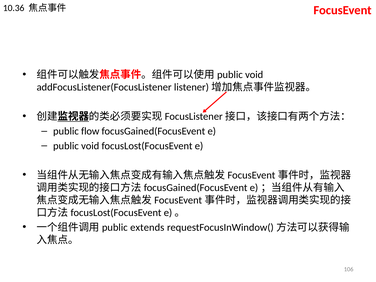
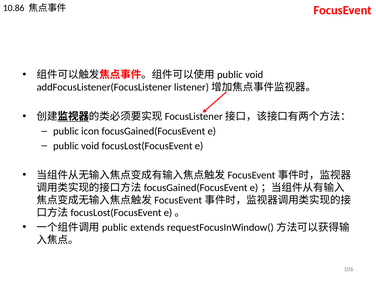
10.36: 10.36 -> 10.86 (14, 8)
flow: flow -> icon (90, 131)
